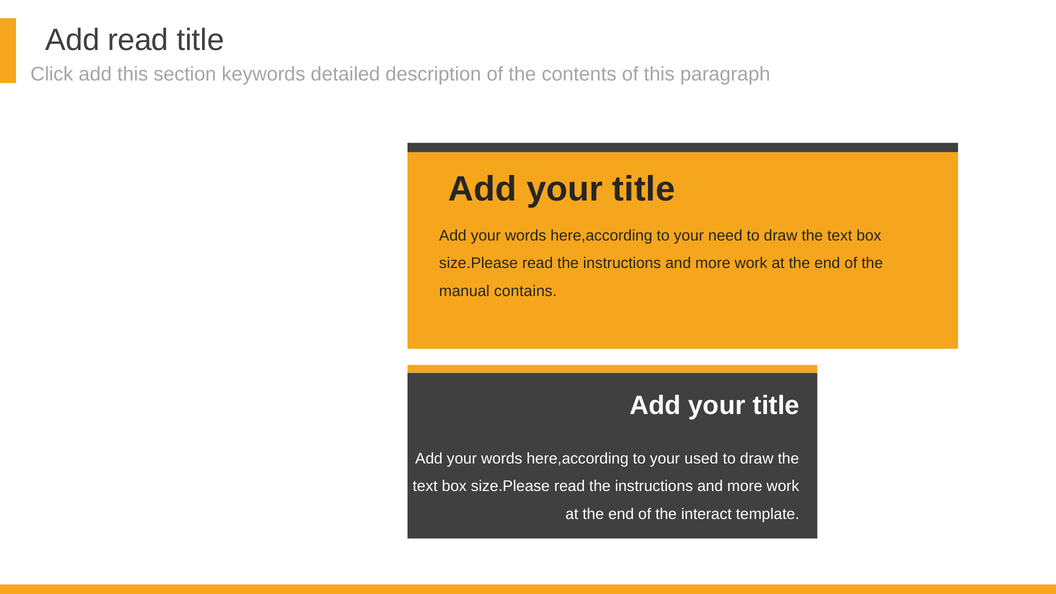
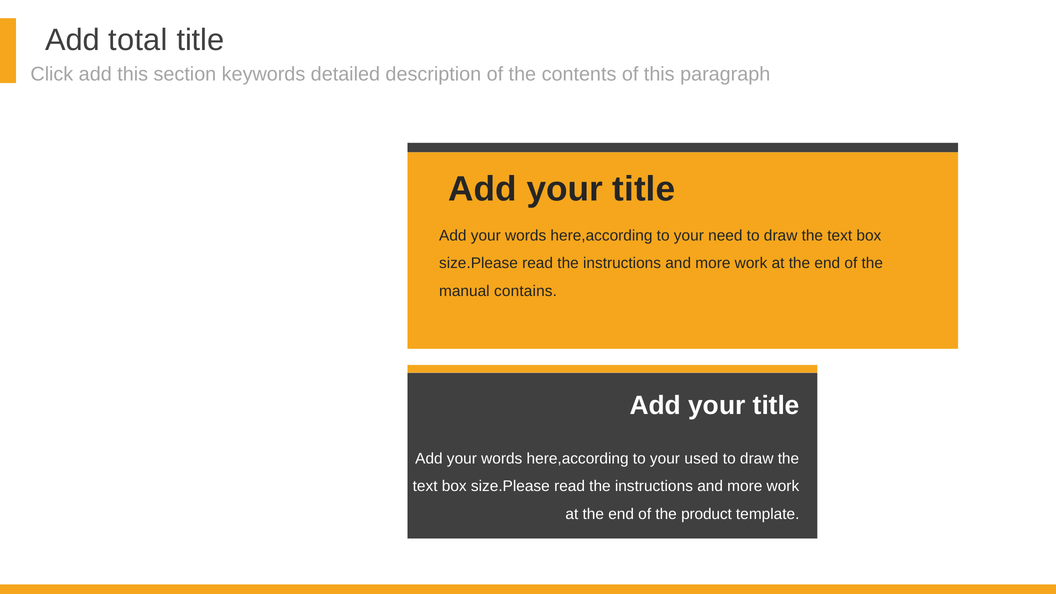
Add read: read -> total (138, 40)
interact: interact -> product (706, 514)
